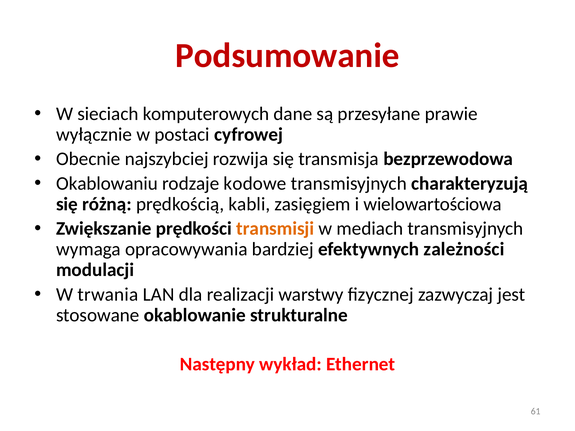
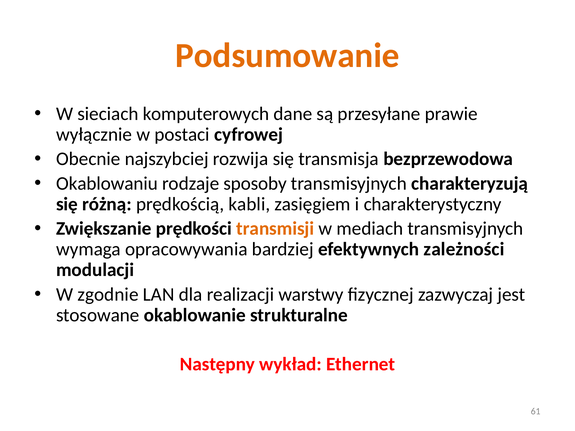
Podsumowanie colour: red -> orange (287, 56)
kodowe: kodowe -> sposoby (255, 183)
wielowartościowa: wielowartościowa -> charakterystyczny (433, 204)
trwania: trwania -> zgodnie (108, 295)
